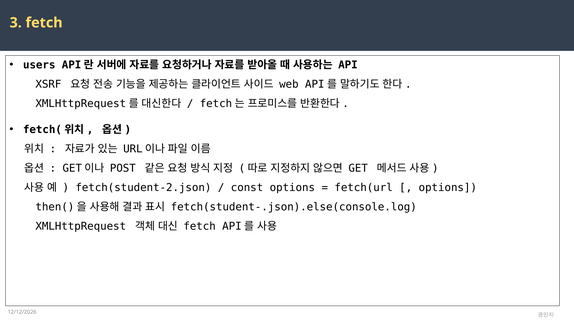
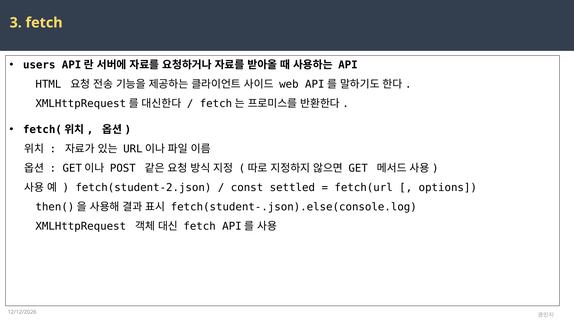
XSRF: XSRF -> HTML (48, 84)
const options: options -> settled (292, 188)
